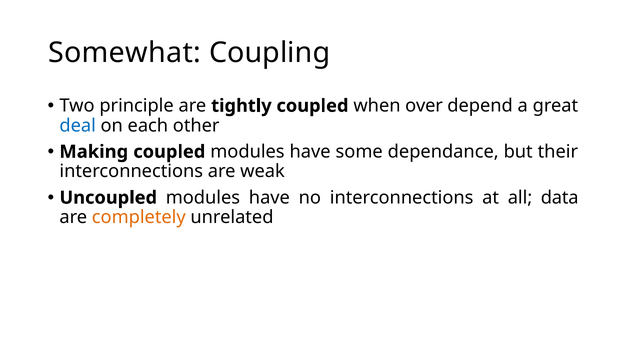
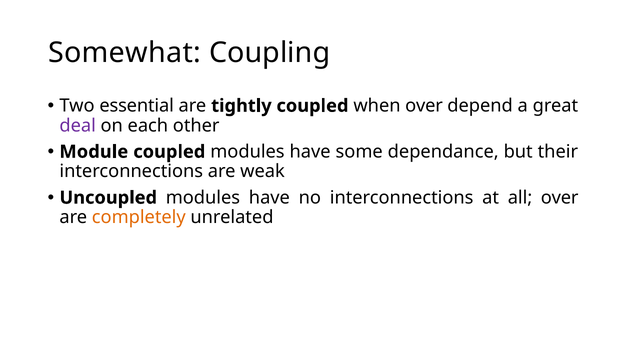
principle: principle -> essential (137, 106)
deal colour: blue -> purple (78, 126)
Making: Making -> Module (94, 152)
all data: data -> over (560, 198)
